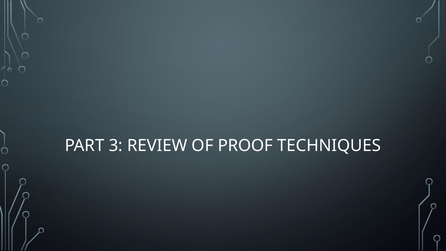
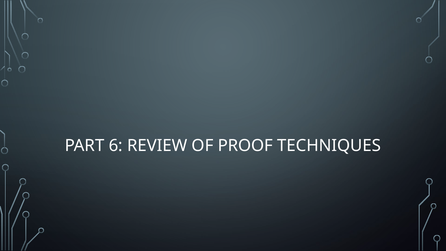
3: 3 -> 6 (116, 145)
